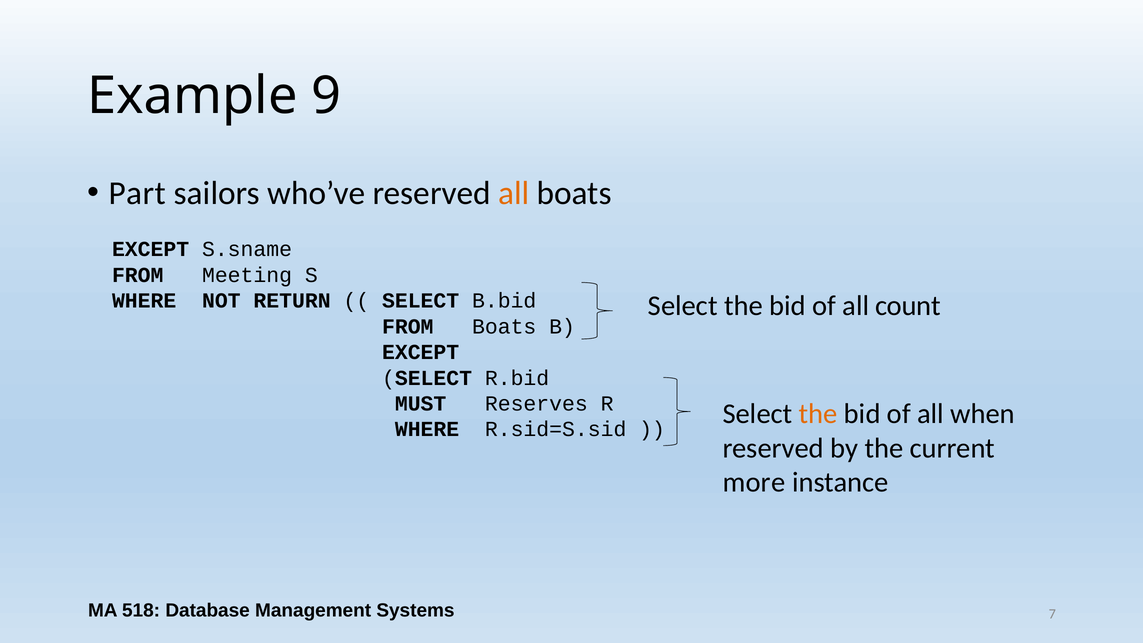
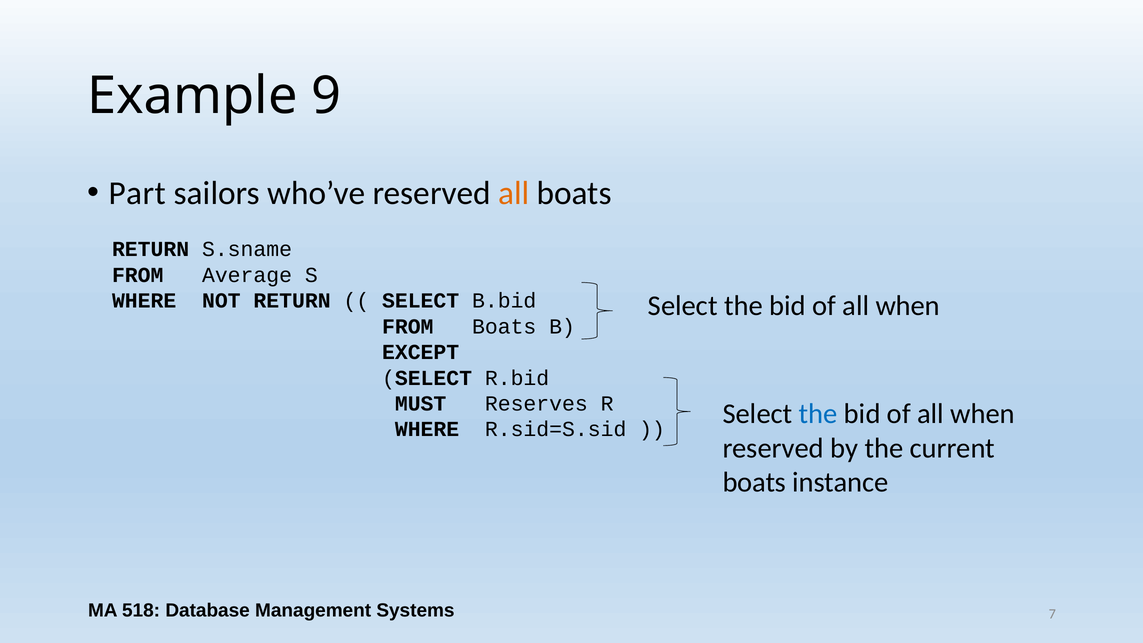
EXCEPT: EXCEPT -> RETURN (151, 249)
Meeting: Meeting -> Average (247, 275)
count: count -> when (908, 306)
the colour: orange -> blue (818, 414)
more: more -> boats (754, 482)
